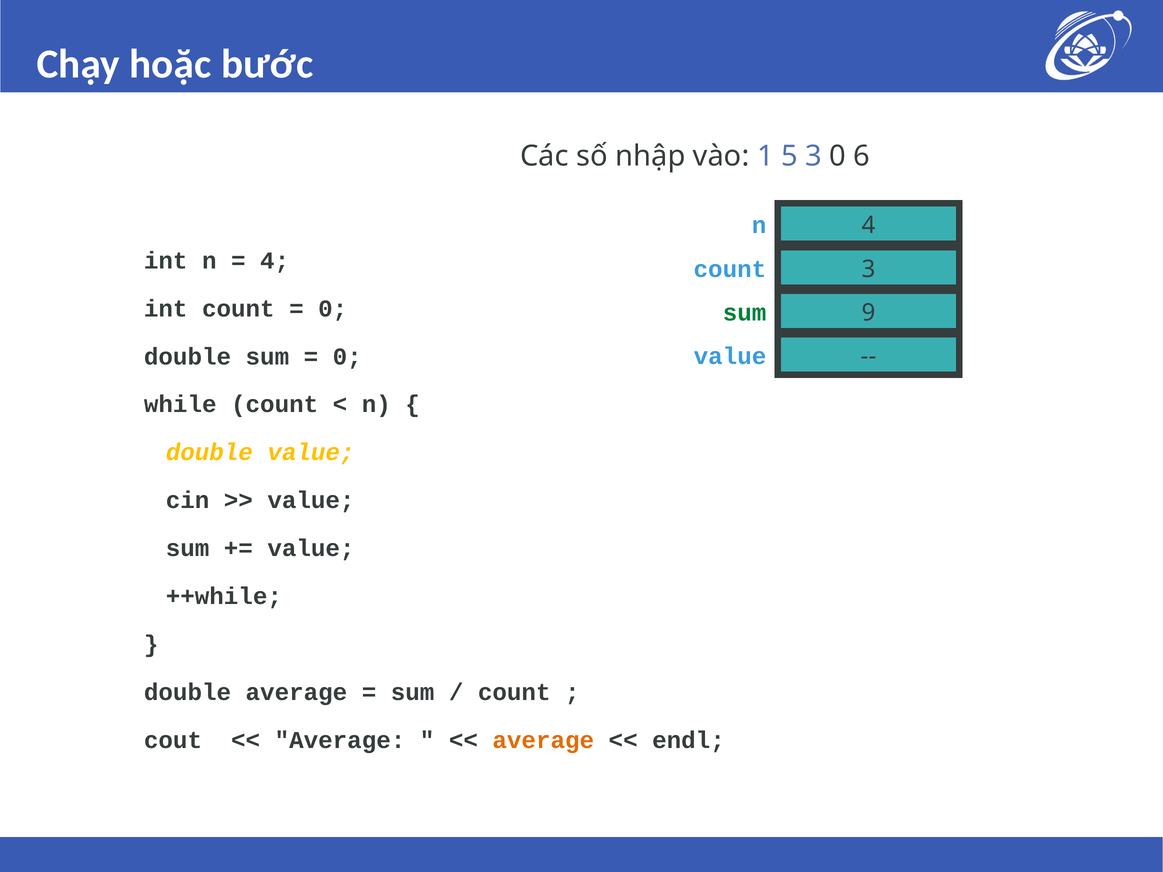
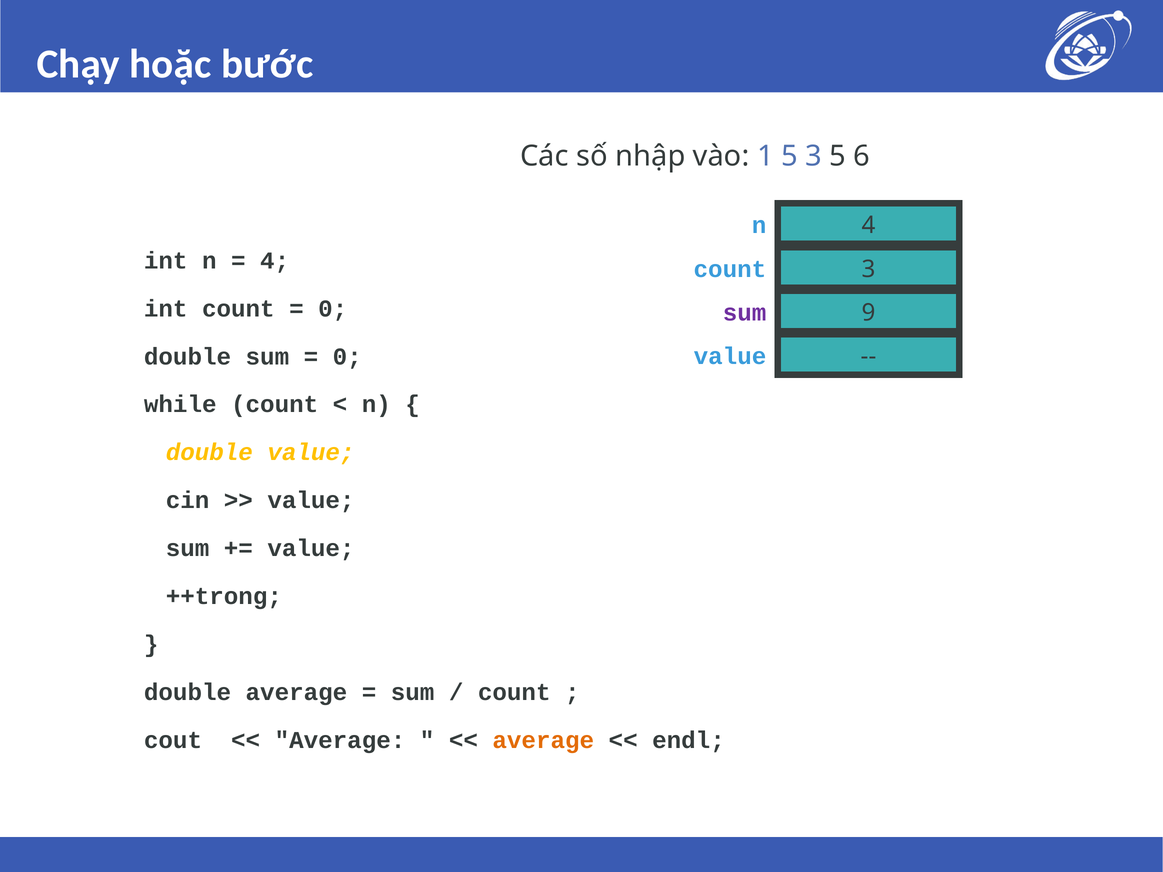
3 0: 0 -> 5 (838, 156)
sum colour: green -> purple (745, 313)
++while: ++while -> ++trong (224, 597)
